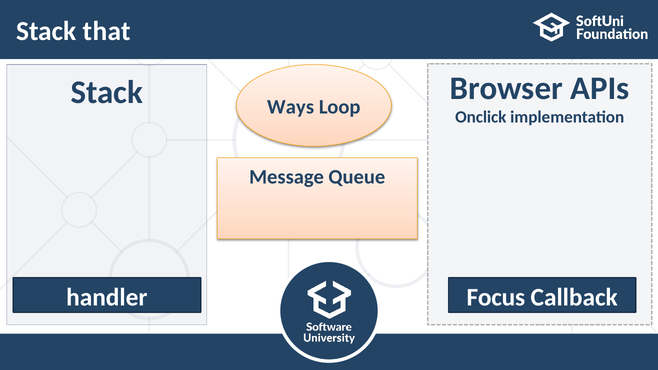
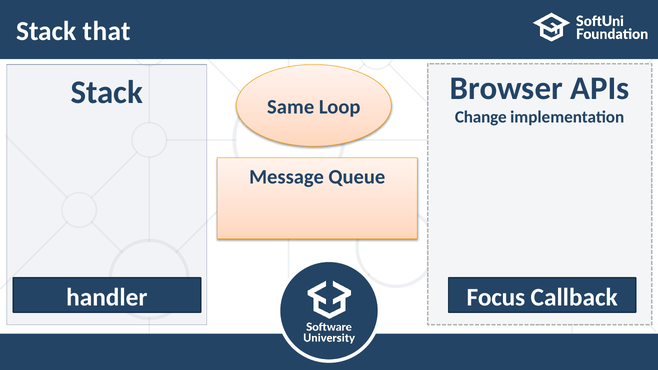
Ways: Ways -> Same (291, 107)
Onclick: Onclick -> Change (481, 117)
